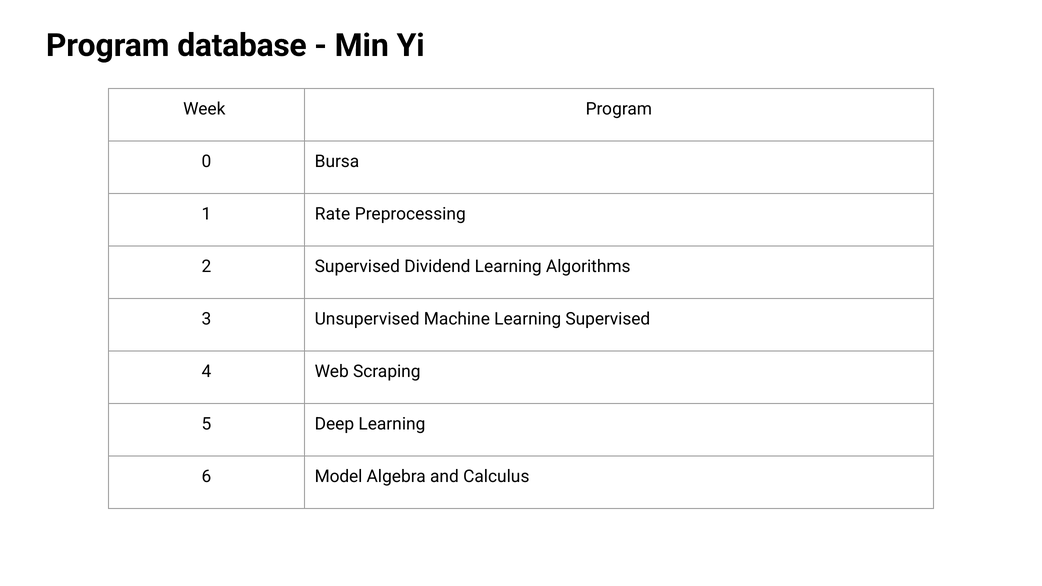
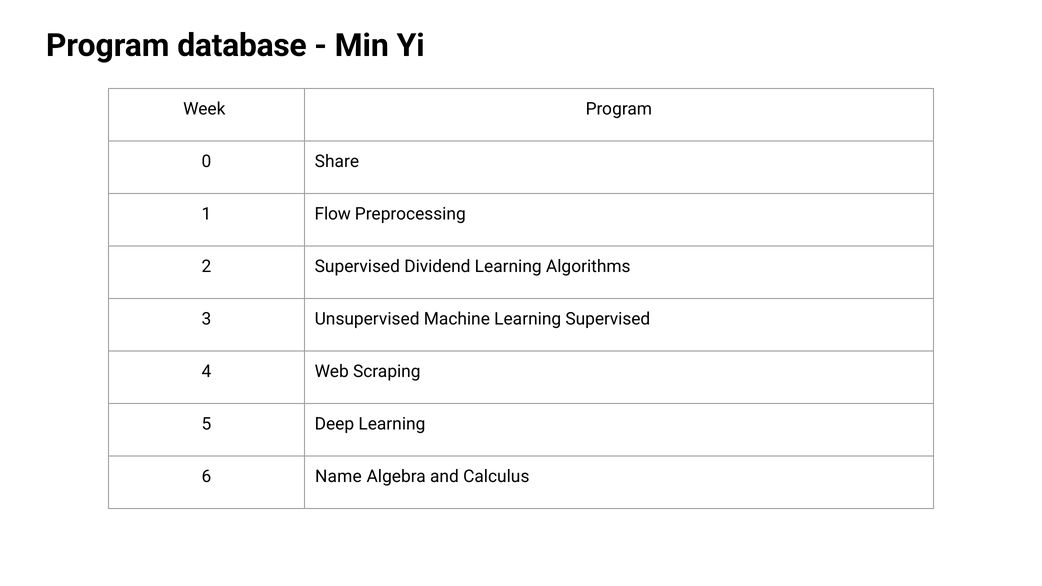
Bursa: Bursa -> Share (337, 162)
Rate: Rate -> Flow (333, 214)
Model: Model -> Name (338, 477)
